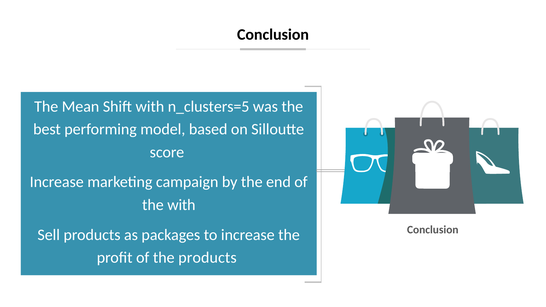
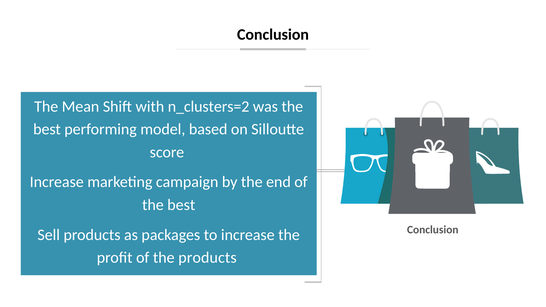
n_clusters=5: n_clusters=5 -> n_clusters=2 (209, 107)
with: with -> best (181, 205)
